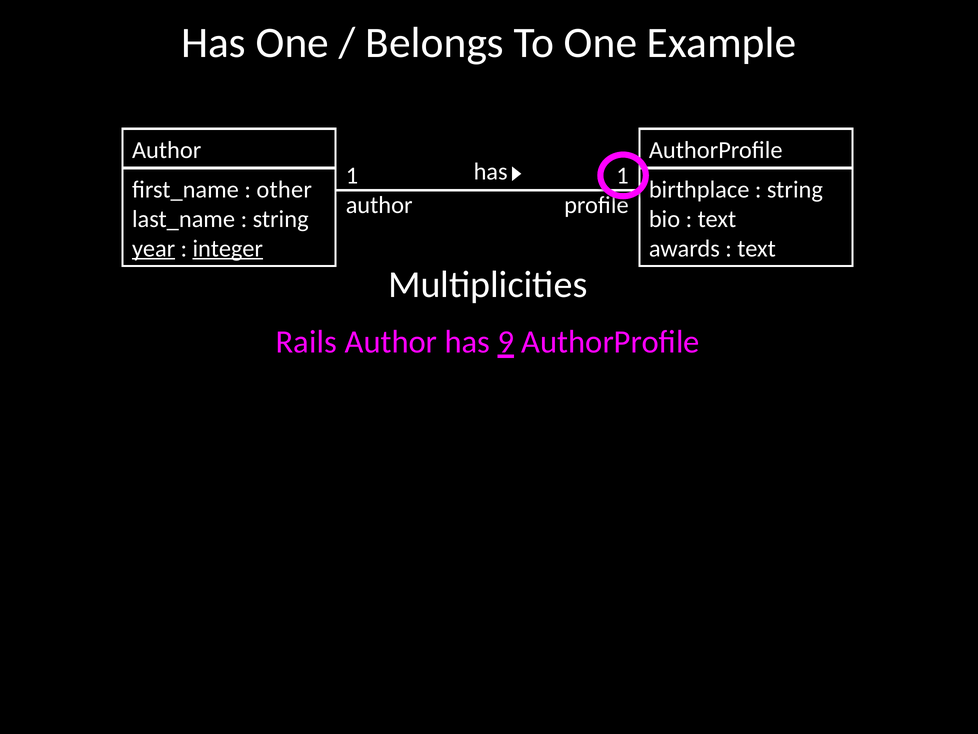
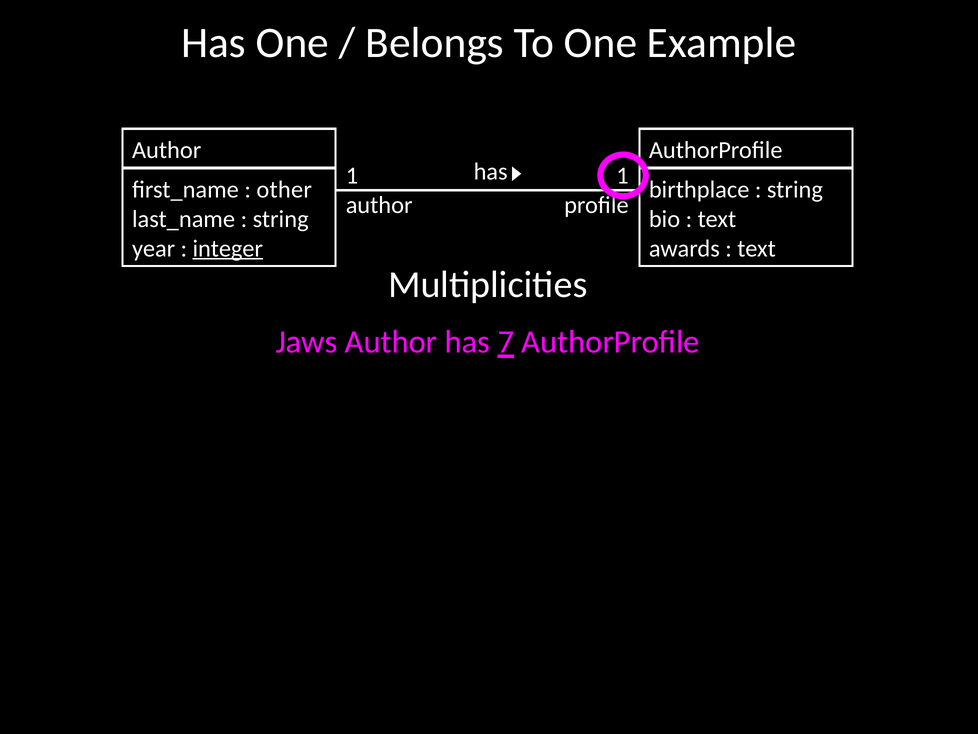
year underline: present -> none (154, 248)
Rails: Rails -> Jaws (307, 342)
9: 9 -> 7 (506, 342)
